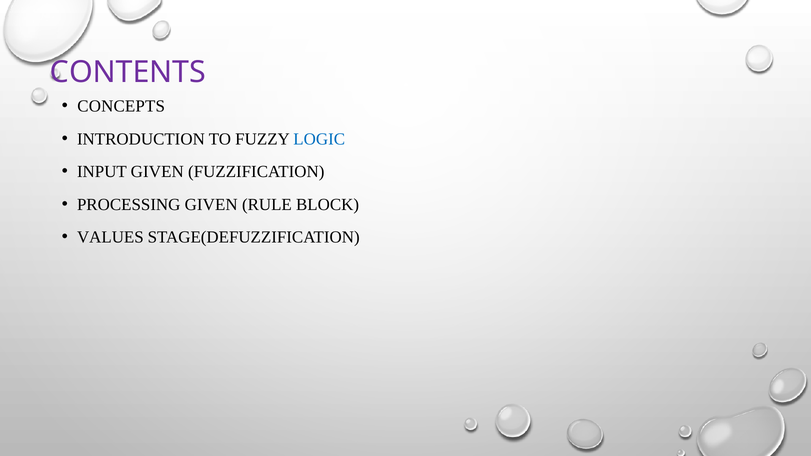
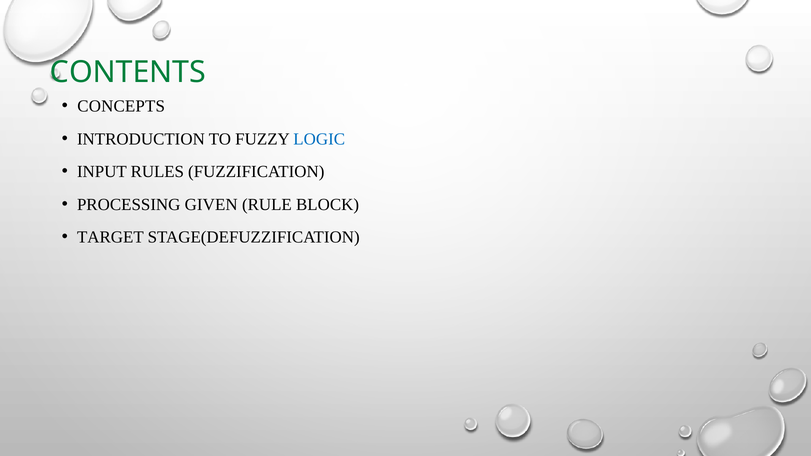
CONTENTS colour: purple -> green (128, 72)
INPUT GIVEN: GIVEN -> RULES (157, 172)
VALUES: VALUES -> TARGET (110, 237)
